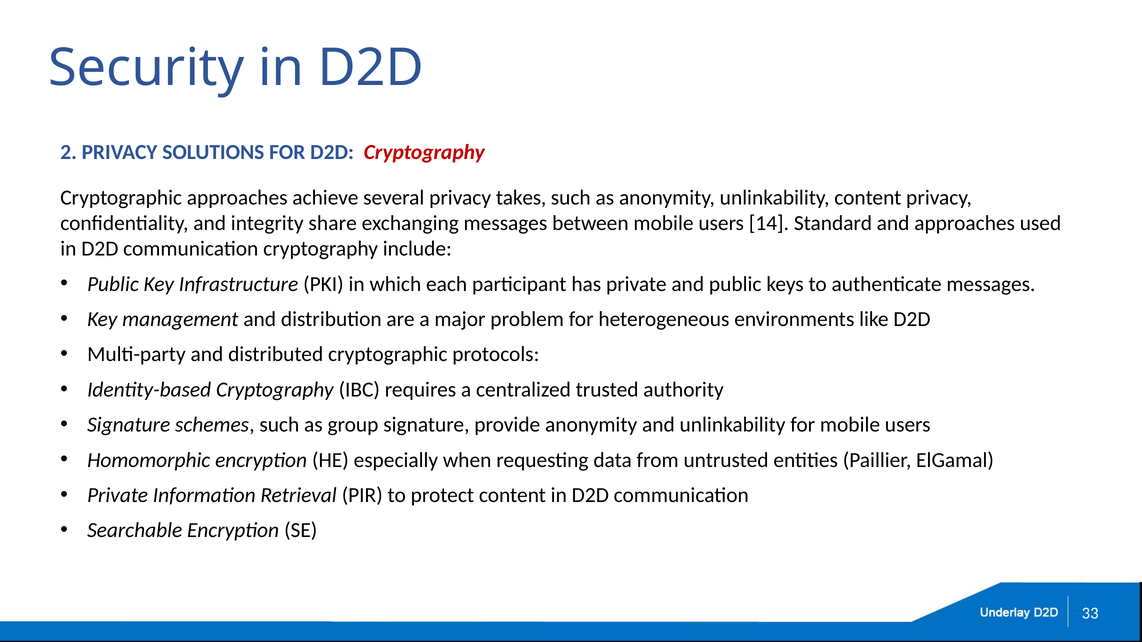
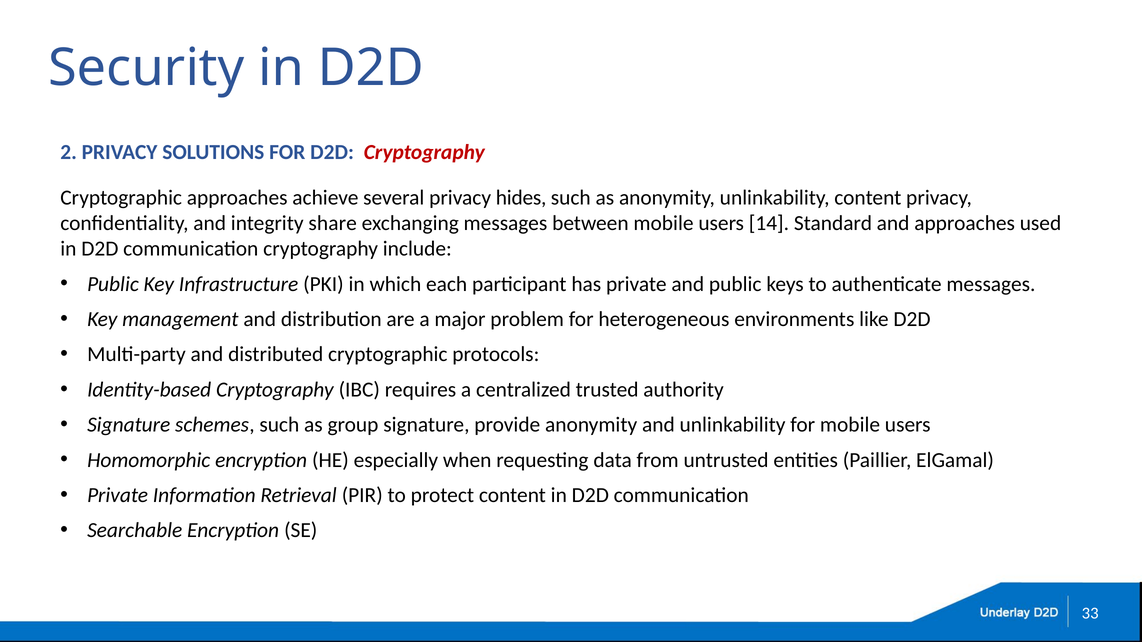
takes: takes -> hides (521, 198)
